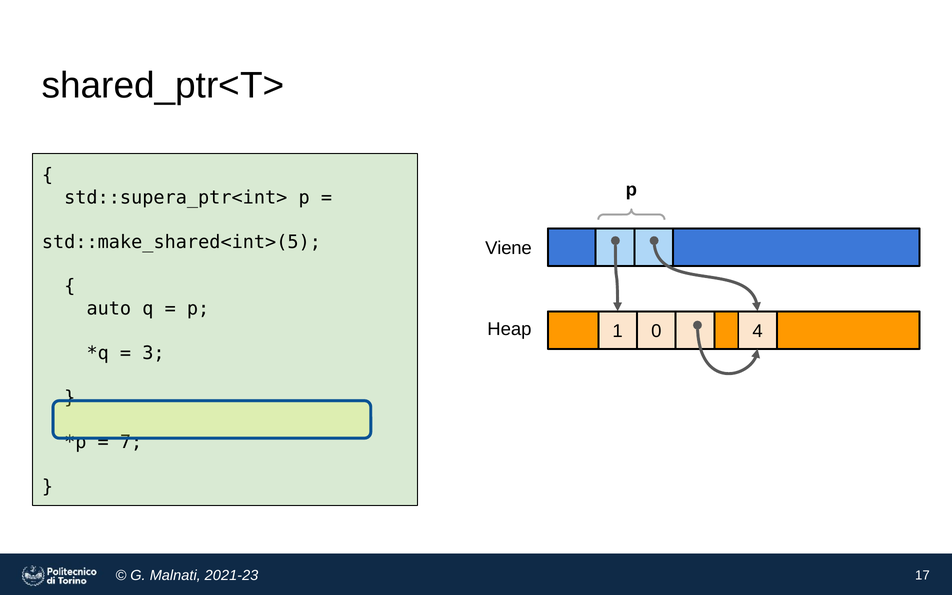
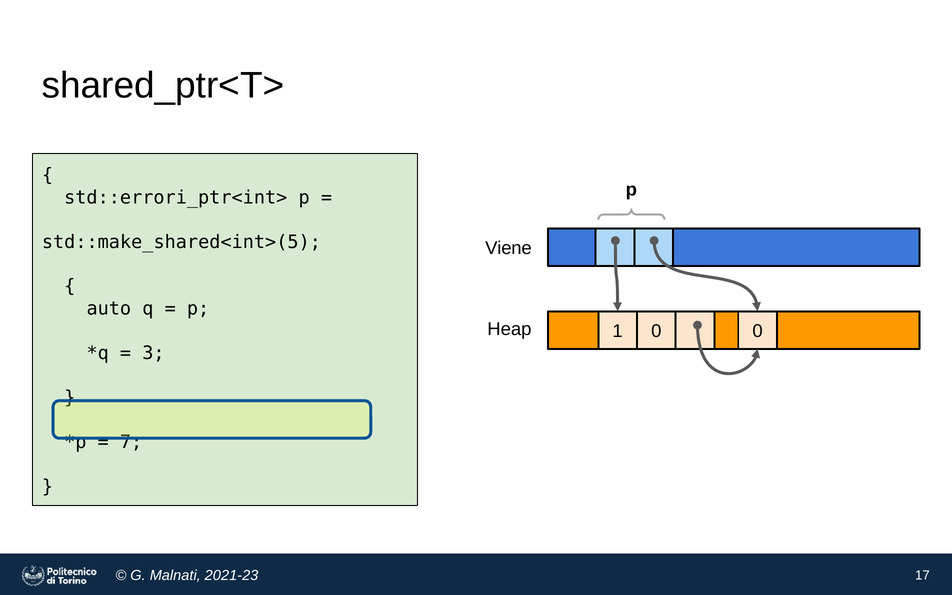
std::supera_ptr<int>: std::supera_ptr<int> -> std::errori_ptr<int> (176, 197)
Heap 4: 4 -> 0 (758, 331)
